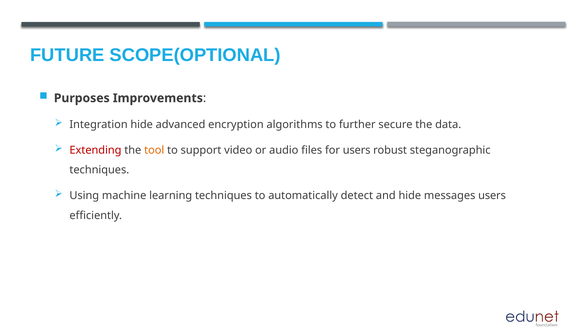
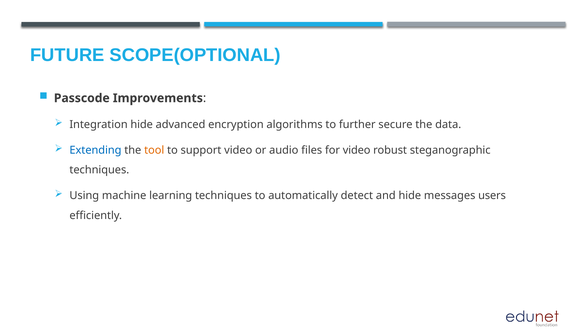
Purposes: Purposes -> Passcode (82, 98)
Extending colour: red -> blue (95, 150)
for users: users -> video (357, 150)
